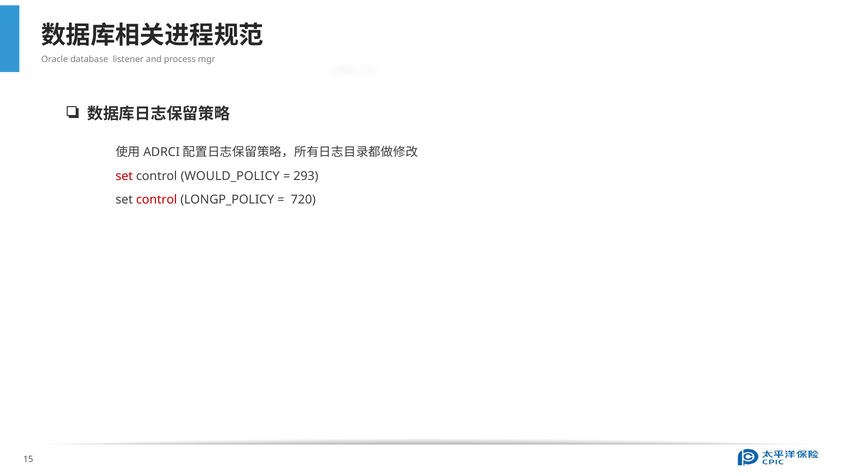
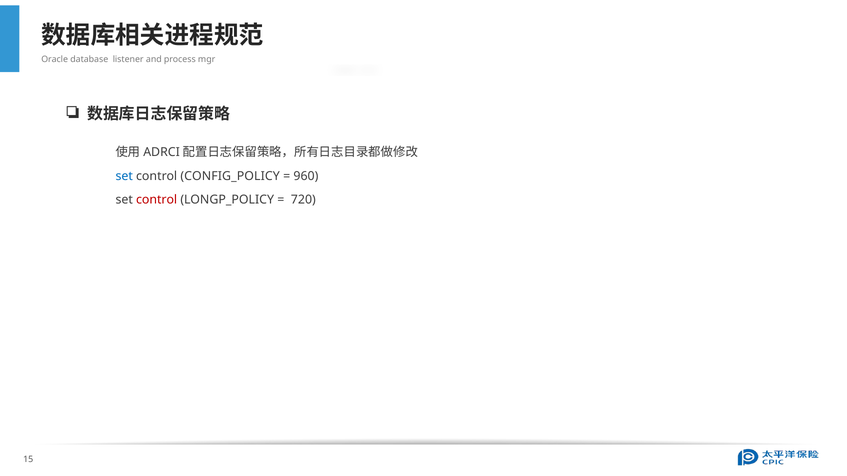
set colour: red -> blue (124, 176)
WOULD_POLICY: WOULD_POLICY -> CONFIG_POLICY (230, 176)
293: 293 -> 960 (306, 176)
